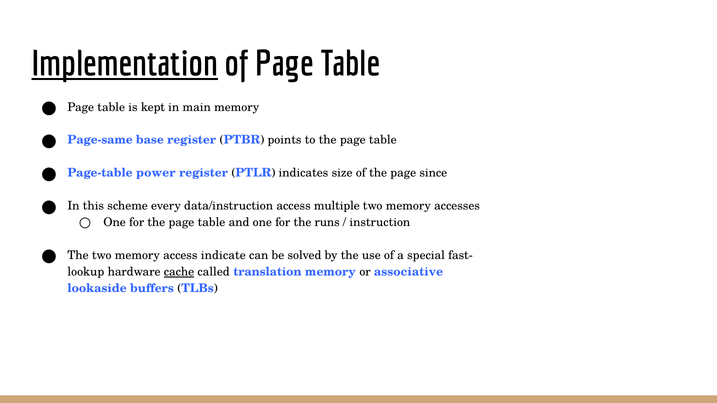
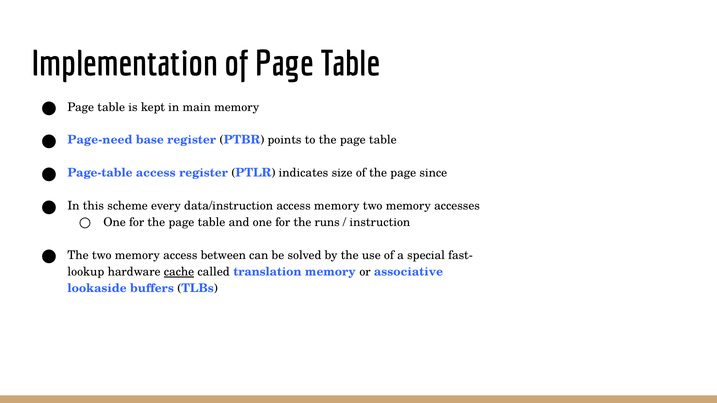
Implementation underline: present -> none (125, 64)
Page-same: Page-same -> Page-need (100, 140)
Page-table power: power -> access (156, 173)
access multiple: multiple -> memory (337, 206)
indicate: indicate -> between (223, 256)
